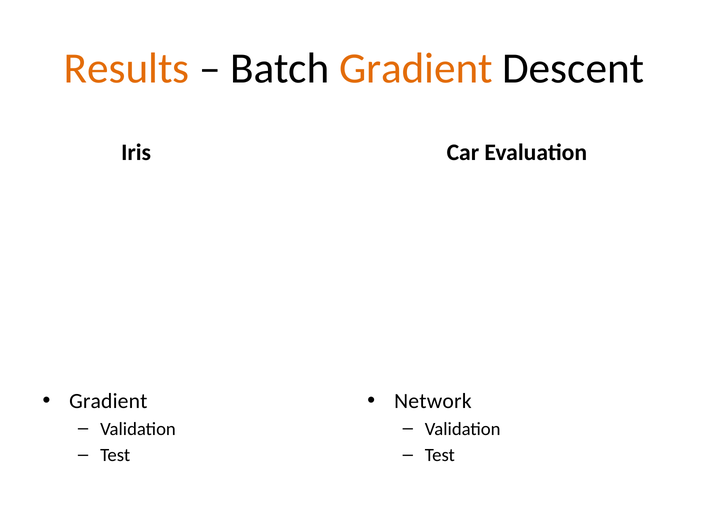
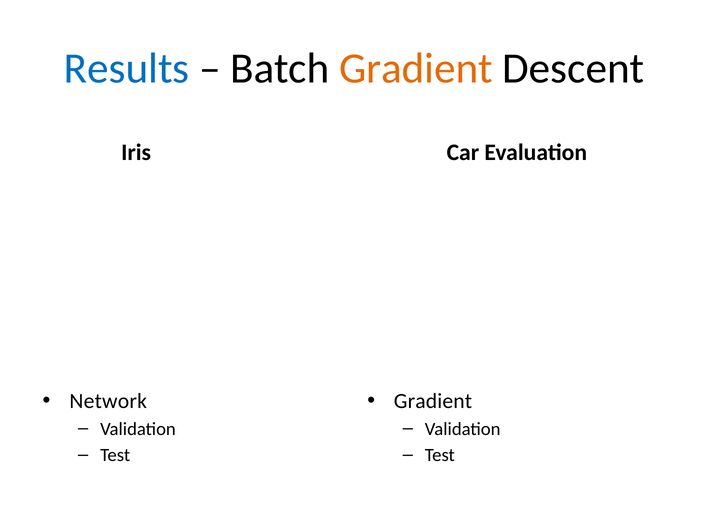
Results colour: orange -> blue (127, 69)
Gradient: Gradient -> Network (108, 402)
Network: Network -> Gradient (433, 402)
